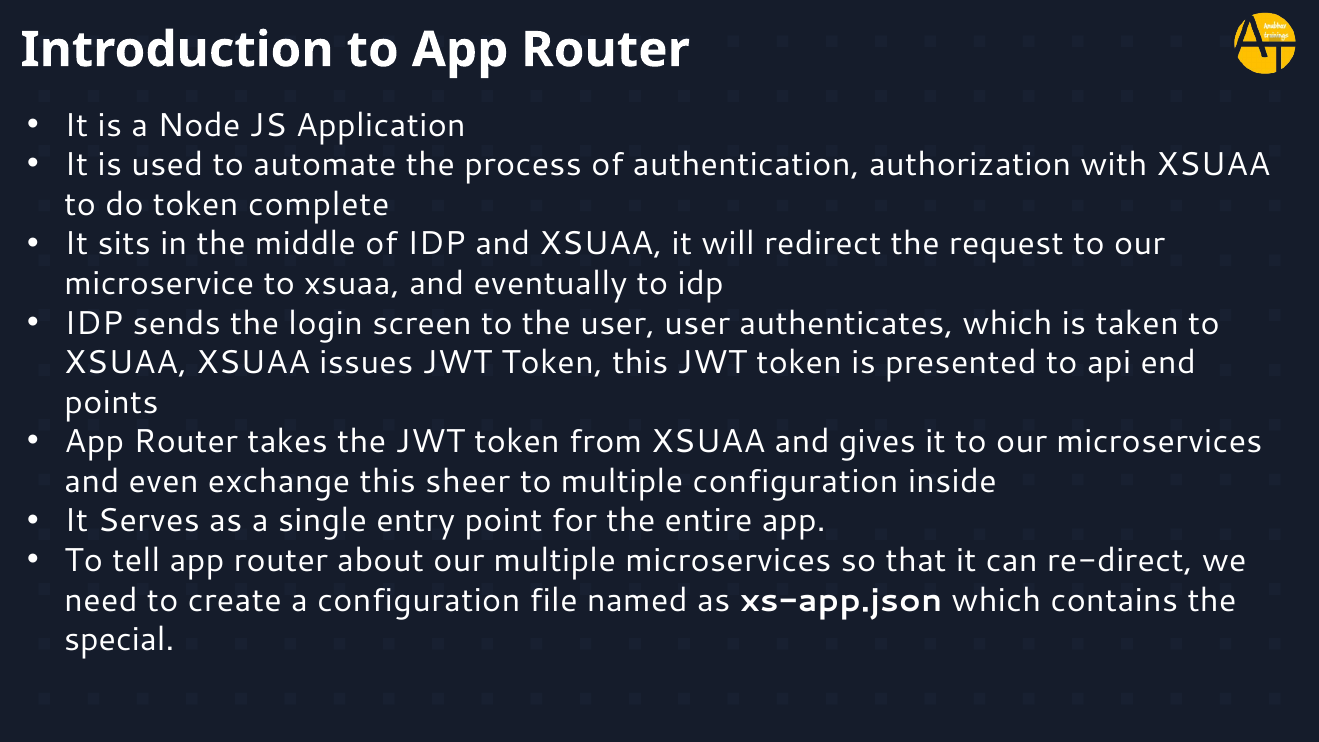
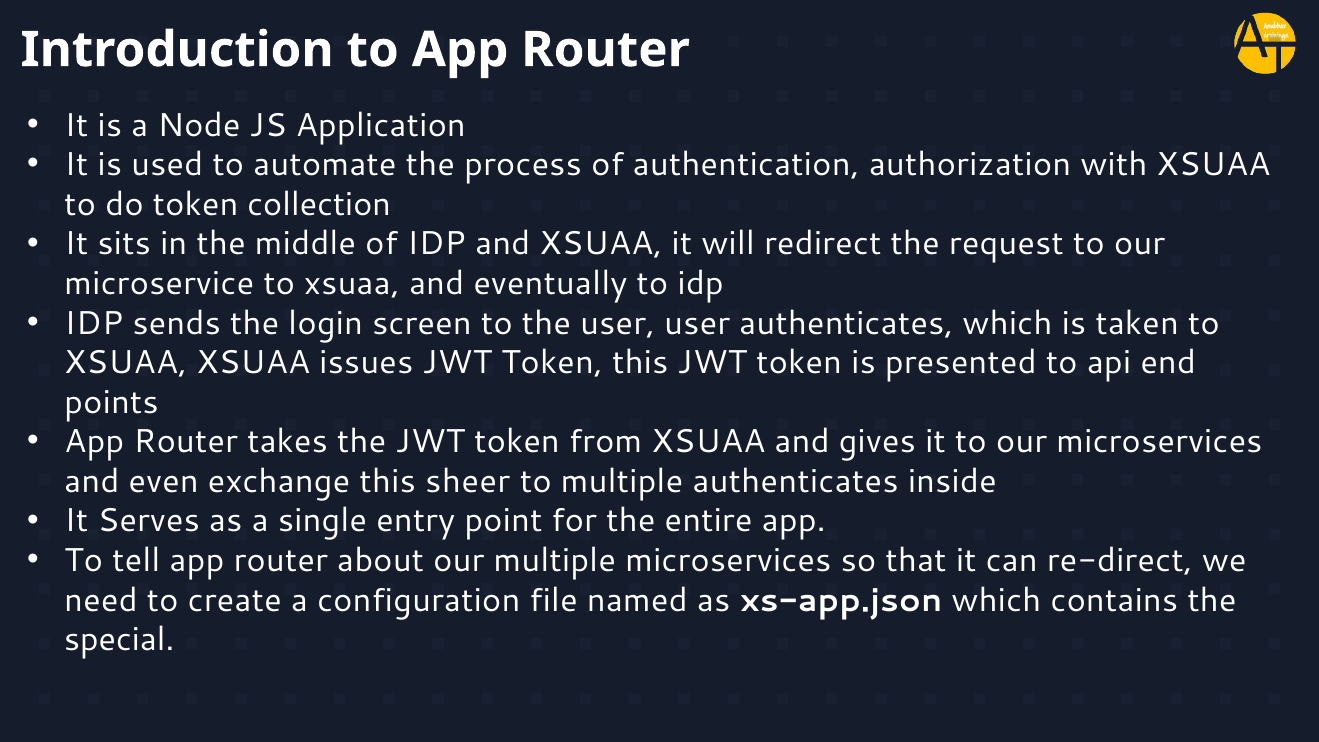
complete: complete -> collection (319, 205)
multiple configuration: configuration -> authenticates (796, 482)
